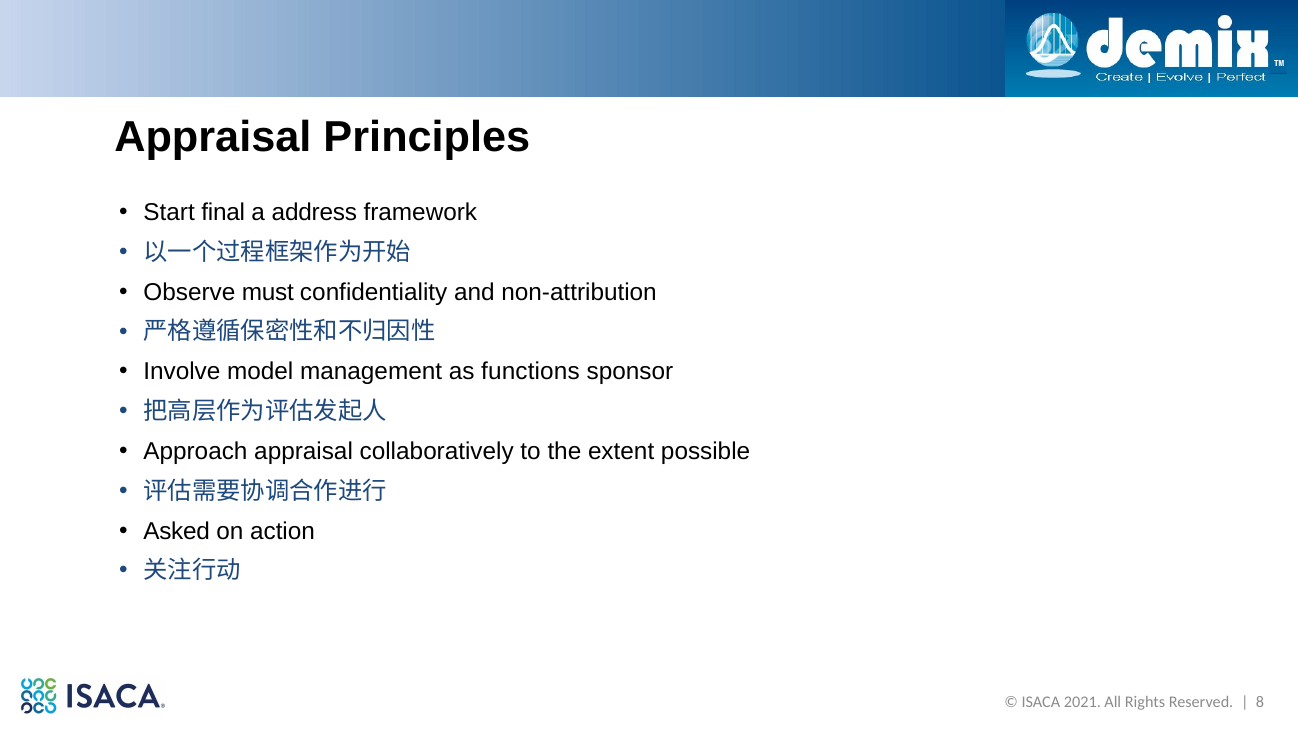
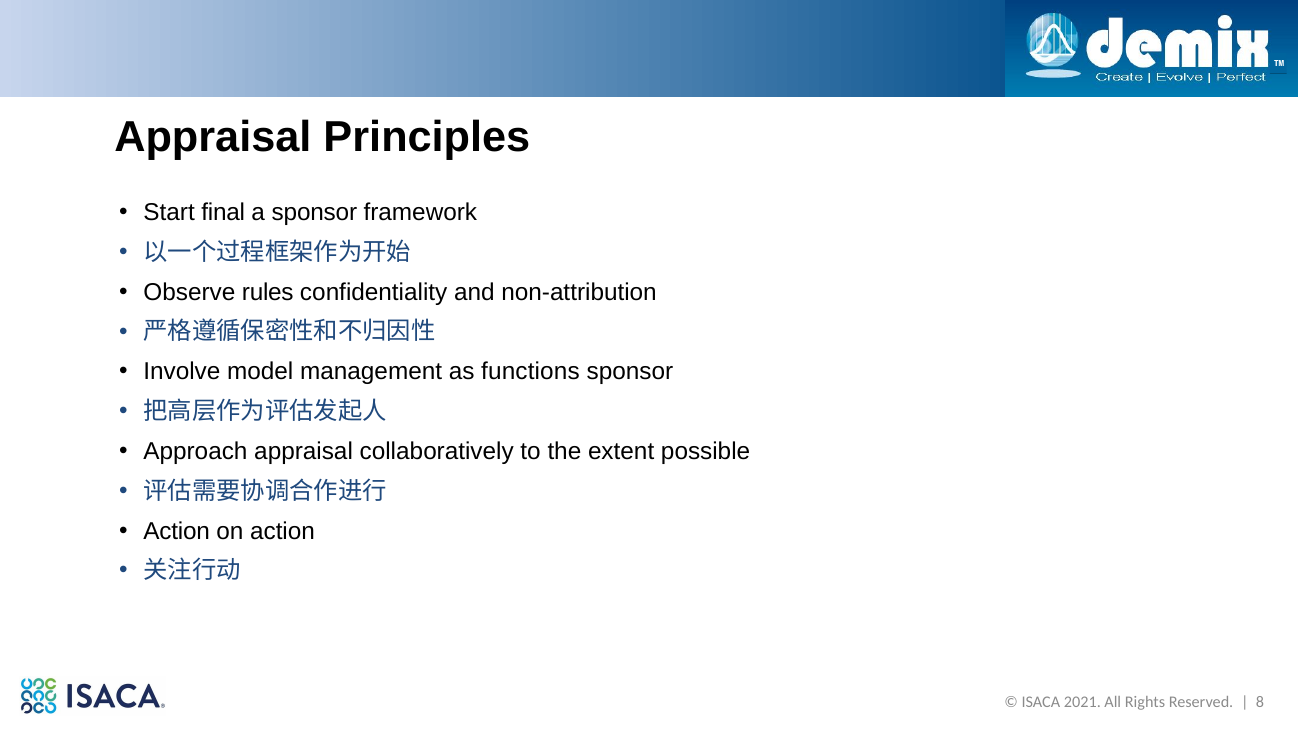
a address: address -> sponsor (314, 213)
must: must -> rules (268, 292)
Asked: Asked -> Action (177, 531)
